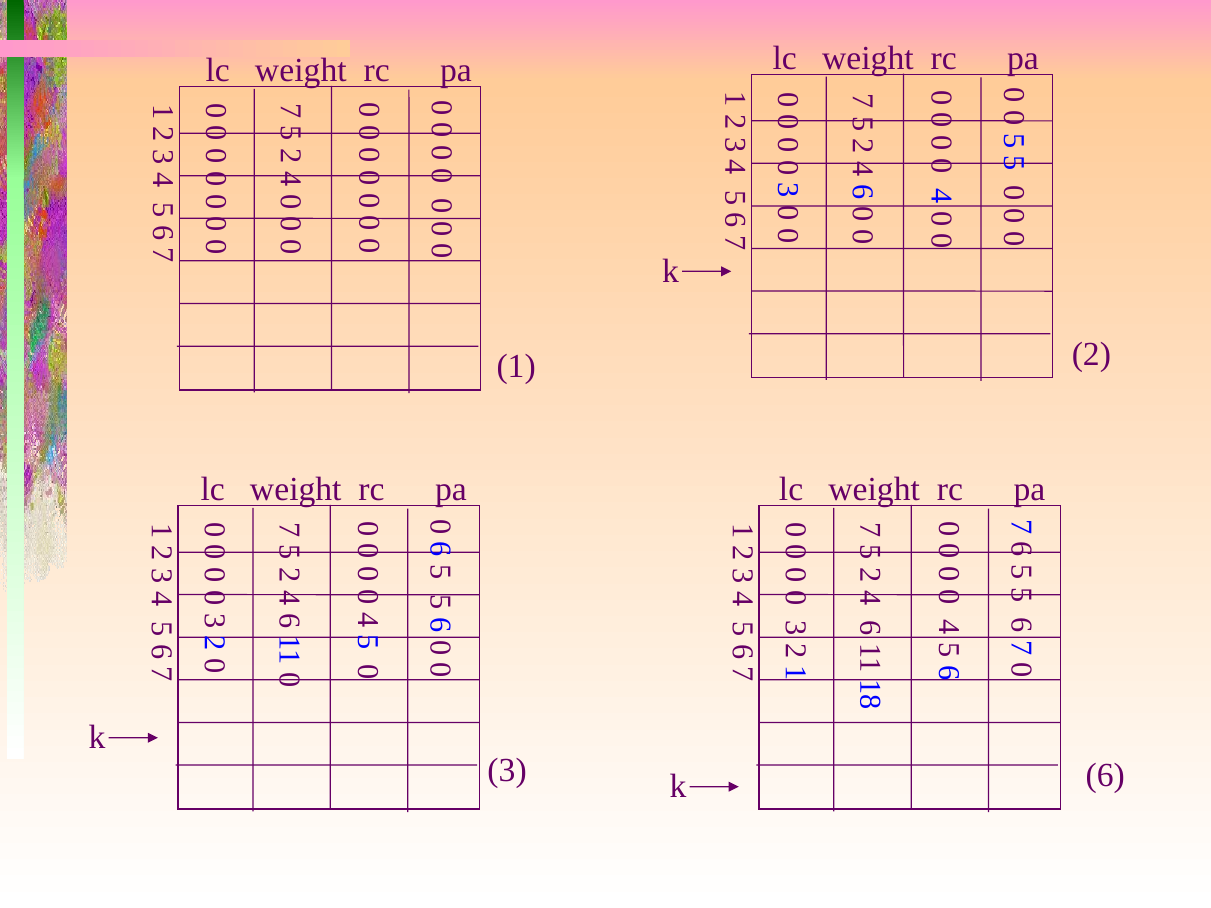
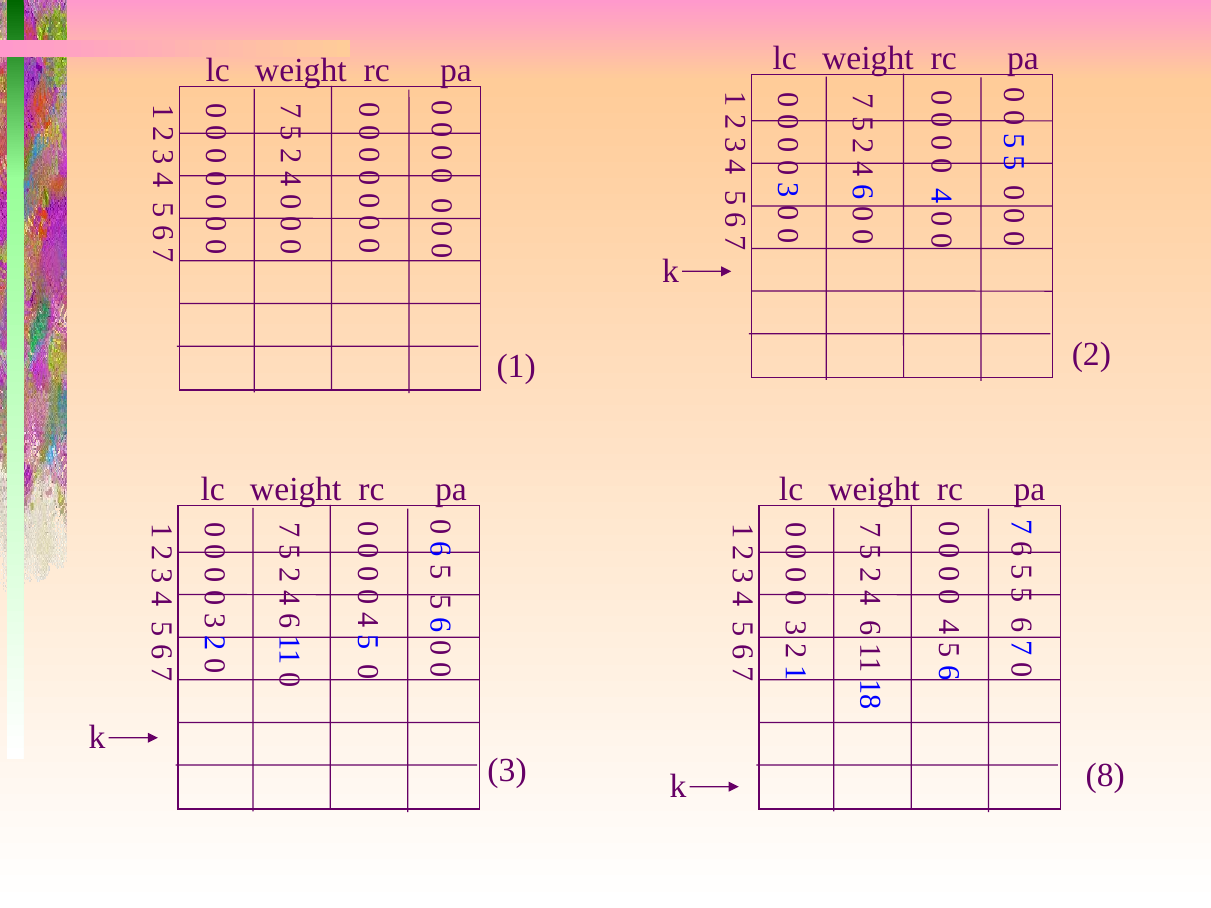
k 6: 6 -> 8 (1105, 776)
